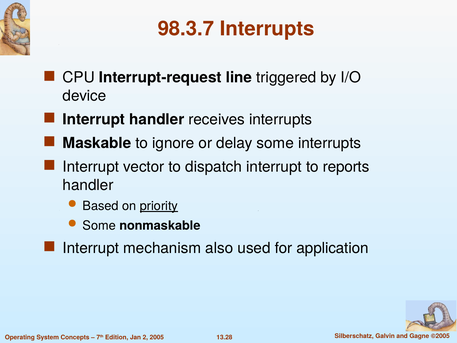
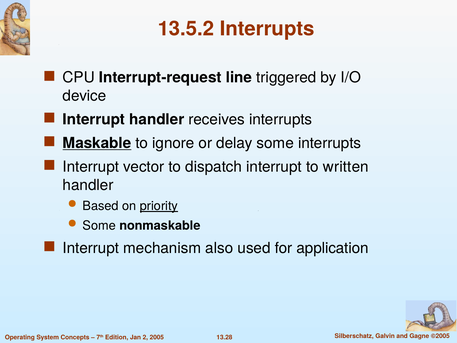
98.3.7: 98.3.7 -> 13.5.2 (186, 29)
Maskable underline: none -> present (97, 143)
reports: reports -> written (346, 167)
